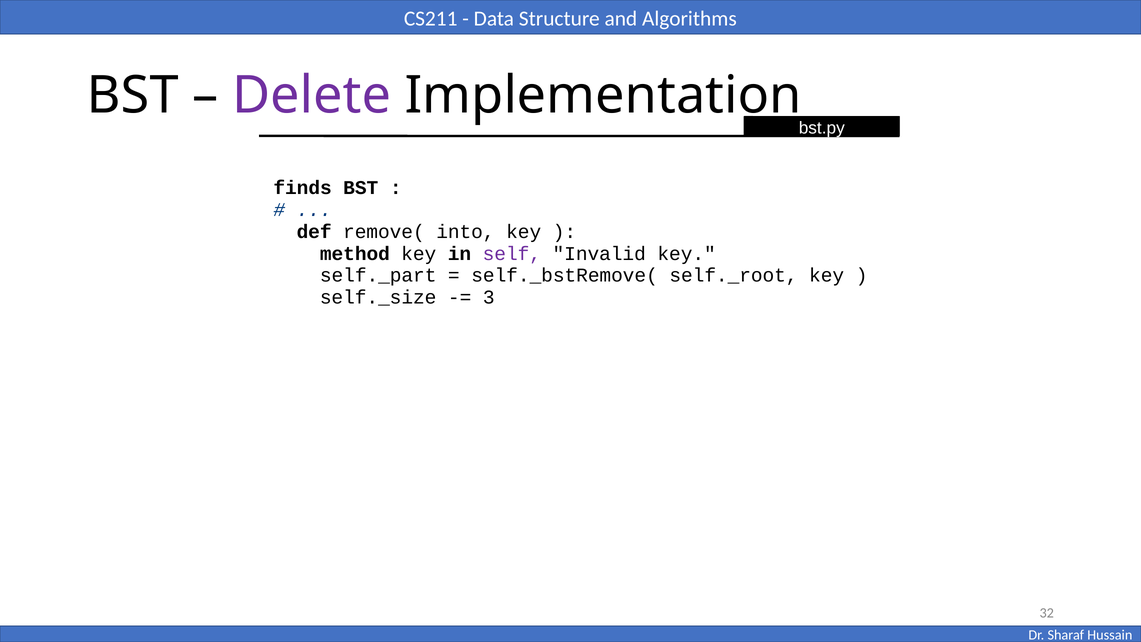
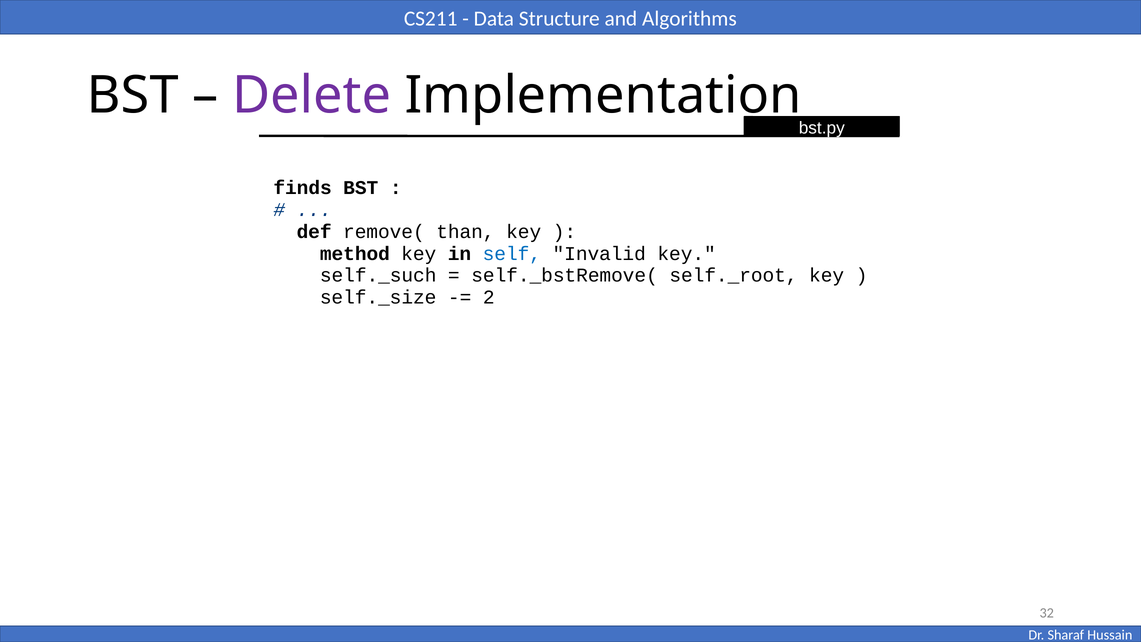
into: into -> than (465, 232)
self colour: purple -> blue (512, 254)
self._part: self._part -> self._such (378, 275)
3: 3 -> 2 (489, 297)
